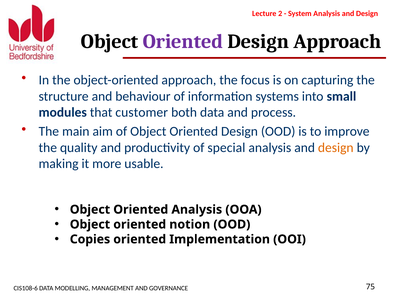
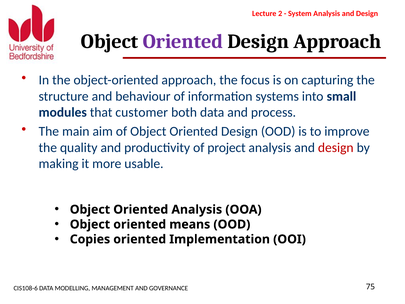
special: special -> project (227, 148)
design colour: orange -> red (336, 148)
notion: notion -> means (190, 224)
